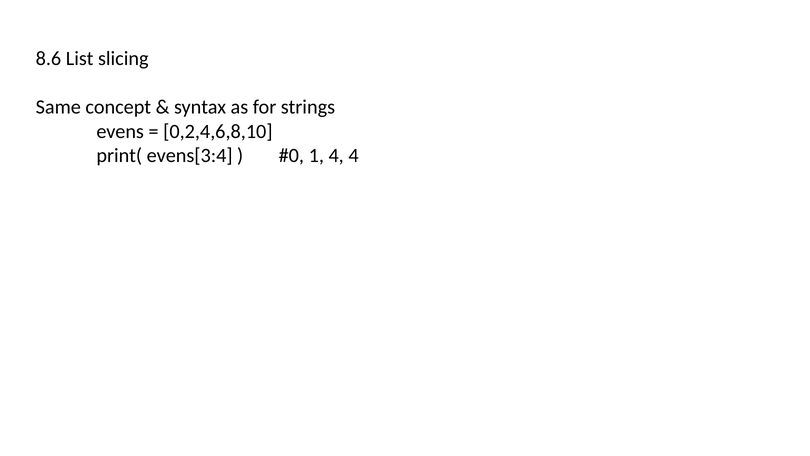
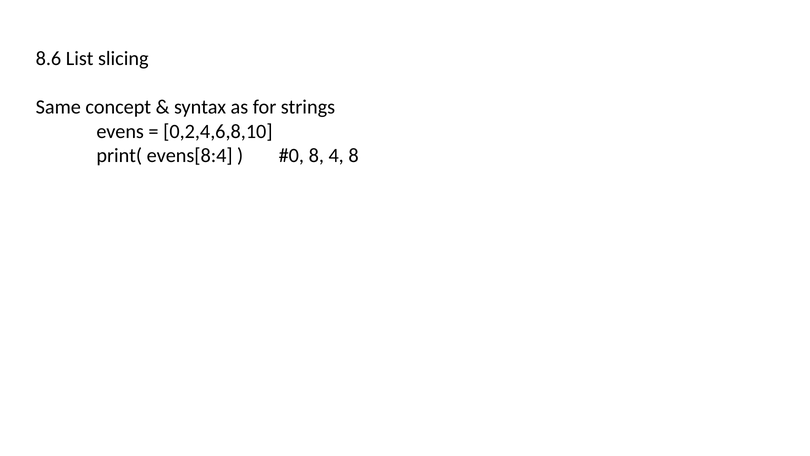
evens[3:4: evens[3:4 -> evens[8:4 (190, 156)
1: 1 -> 8 (316, 156)
4 4: 4 -> 8 (354, 156)
